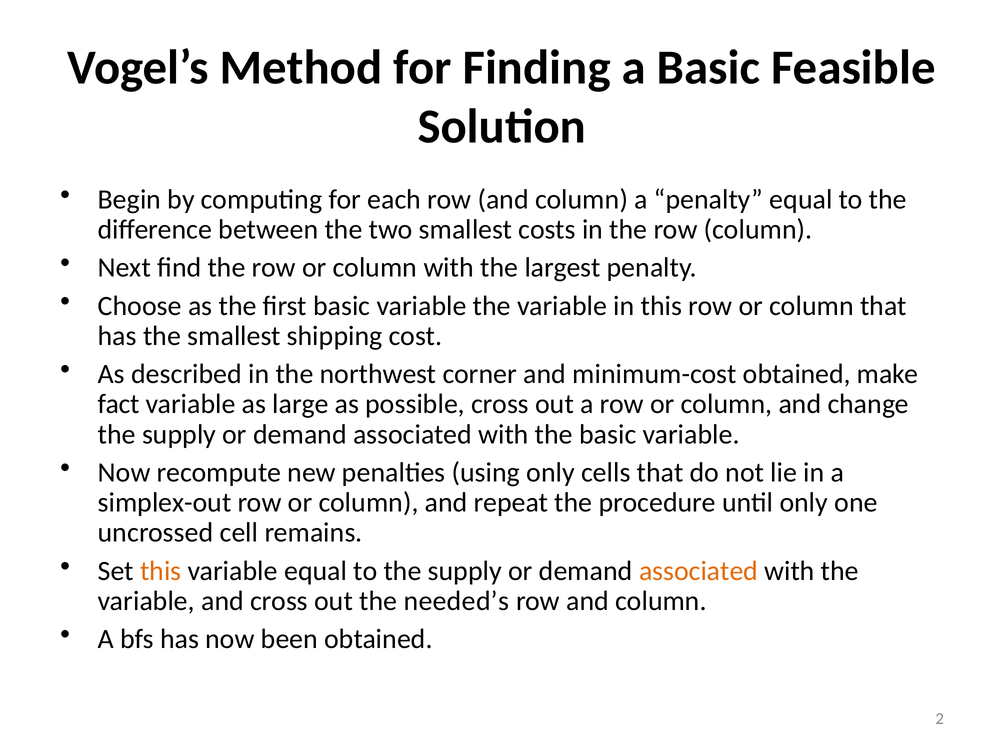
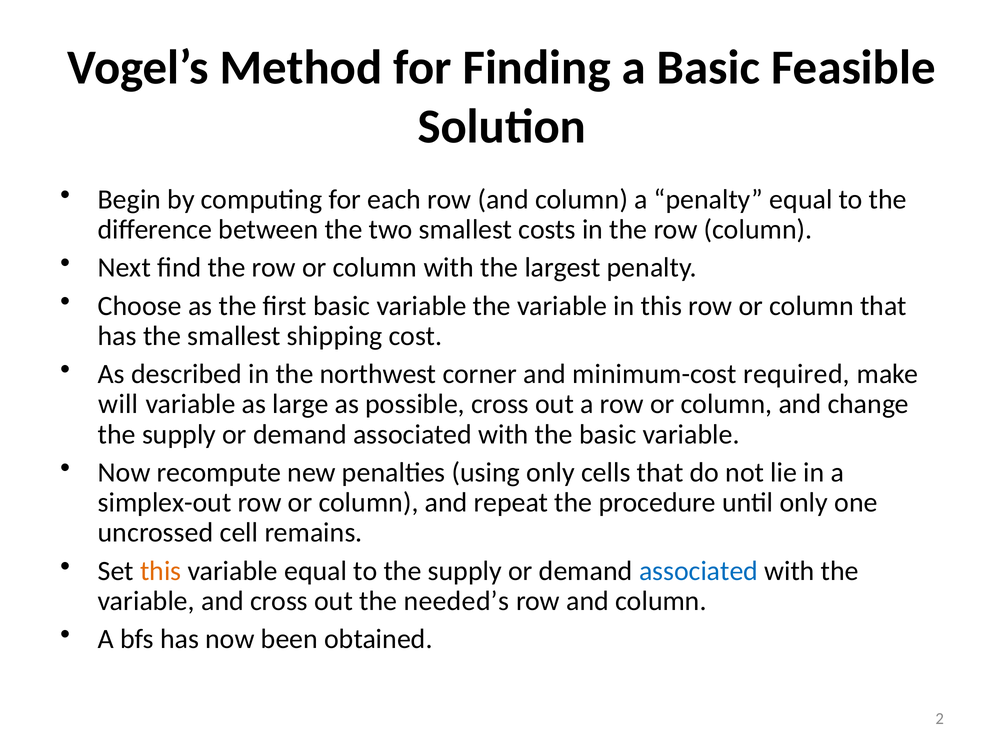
minimum-cost obtained: obtained -> required (797, 374)
fact: fact -> will (118, 404)
associated colour: orange -> blue (699, 571)
